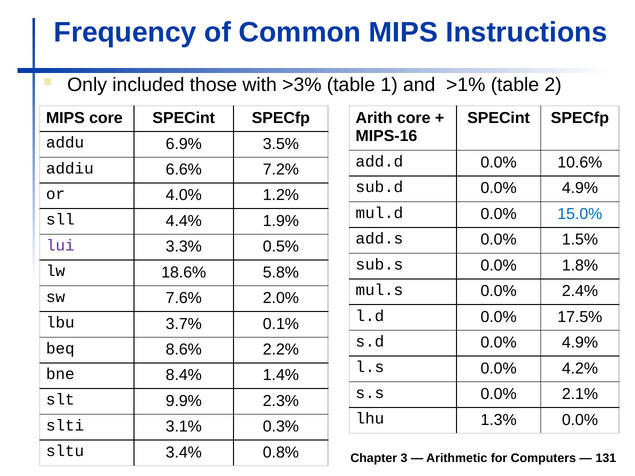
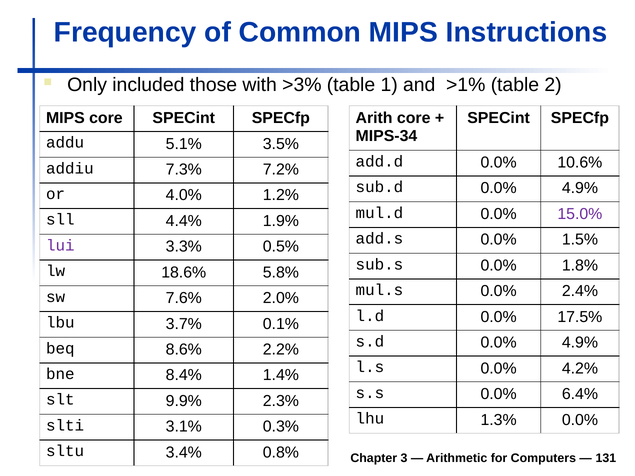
MIPS-16: MIPS-16 -> MIPS-34 (386, 136)
6.9%: 6.9% -> 5.1% (184, 144)
6.6%: 6.6% -> 7.3% (184, 170)
15.0% colour: blue -> purple (580, 214)
2.1%: 2.1% -> 6.4% (580, 394)
